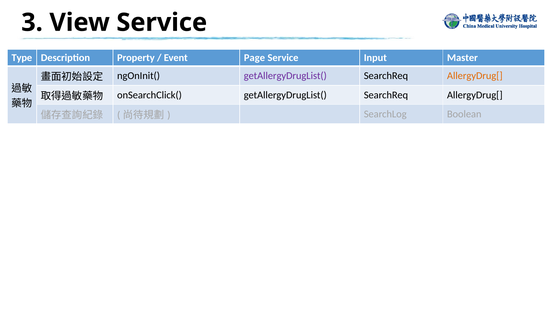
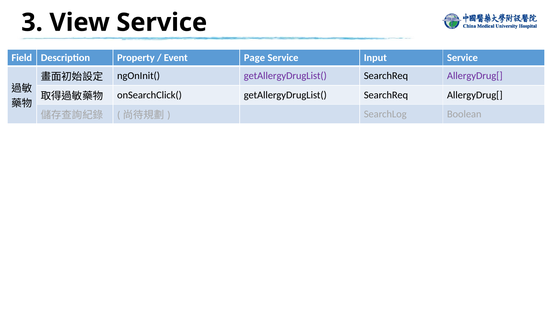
Type: Type -> Field (22, 58)
Input Master: Master -> Service (462, 58)
AllergyDrug[ colour: orange -> purple (475, 76)
